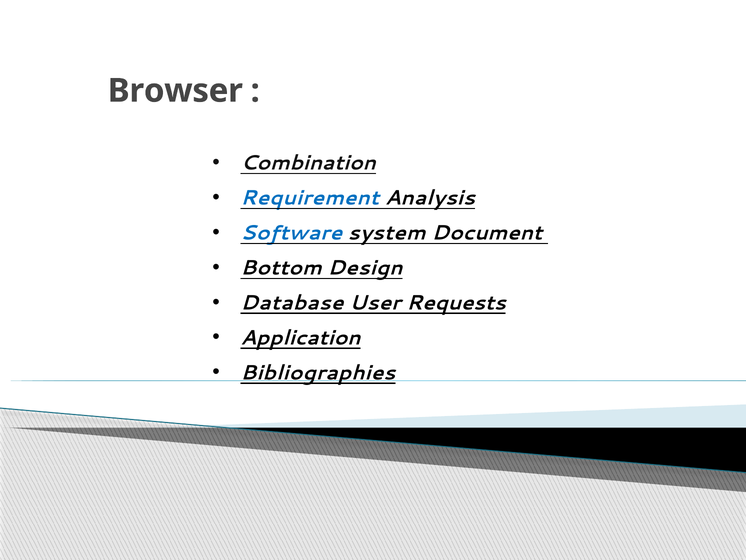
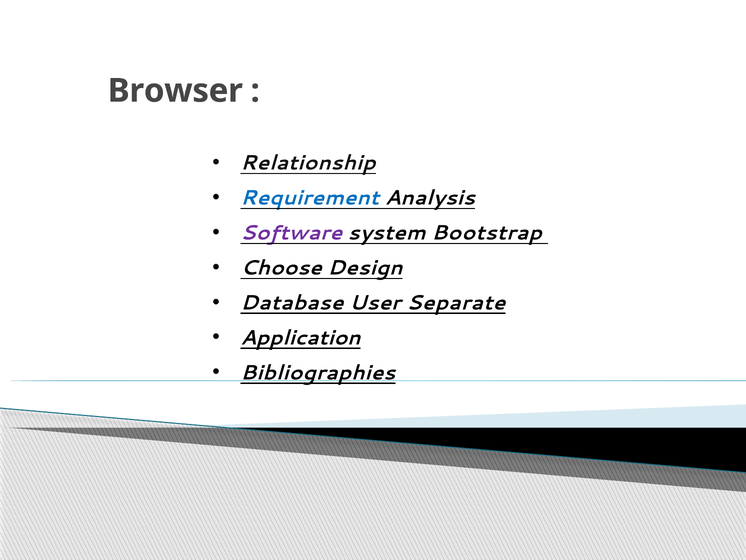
Combination: Combination -> Relationship (308, 163)
Software colour: blue -> purple (291, 233)
Document: Document -> Bootstrap (487, 233)
Bottom: Bottom -> Choose (281, 268)
Requests: Requests -> Separate (456, 303)
